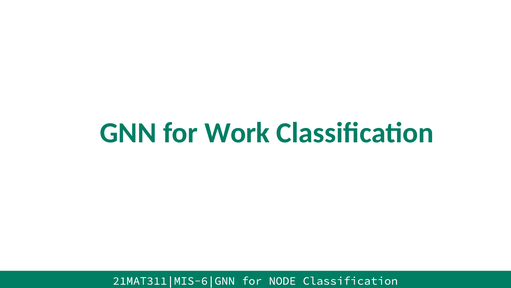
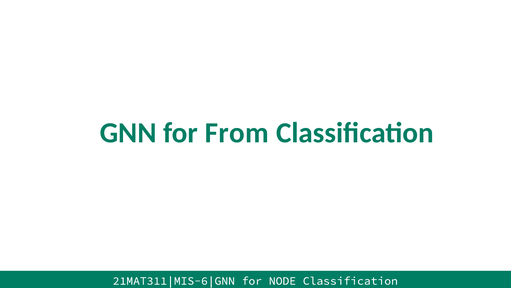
Work: Work -> From (237, 133)
